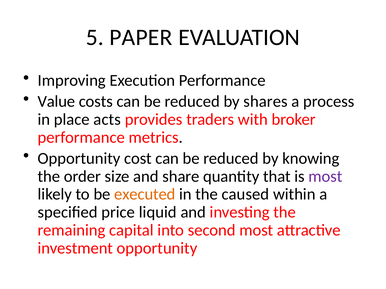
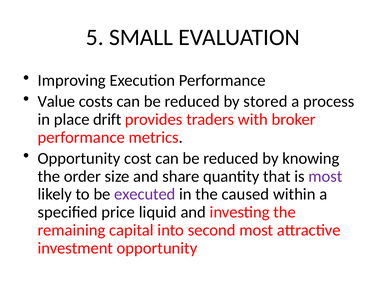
PAPER: PAPER -> SMALL (141, 37)
shares: shares -> stored (266, 102)
acts: acts -> drift (107, 120)
executed colour: orange -> purple (145, 195)
